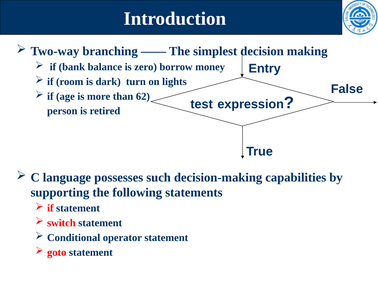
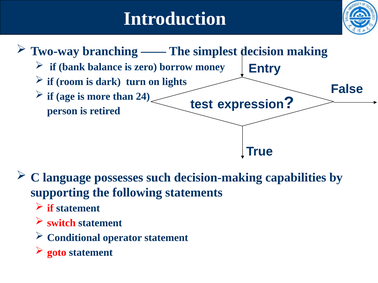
62: 62 -> 24 (143, 97)
